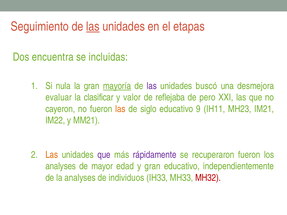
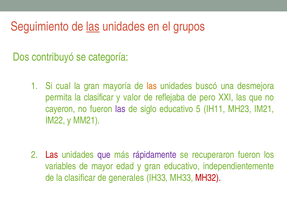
etapas: etapas -> grupos (189, 27)
encuentra: encuentra -> contribuyó (53, 57)
incluidas: incluidas -> categoría (108, 57)
nula: nula -> cual (63, 86)
mayoría underline: present -> none (117, 86)
las colour: purple -> orange (152, 86)
evaluar: evaluar -> permita (59, 98)
las colour: orange -> purple (120, 109)
9: 9 -> 5 (198, 109)
Las colour: orange -> red (52, 155)
analyses: analyses -> variables (61, 166)
de la analyses: analyses -> clasificar (80, 178)
individuos: individuos -> generales (126, 178)
